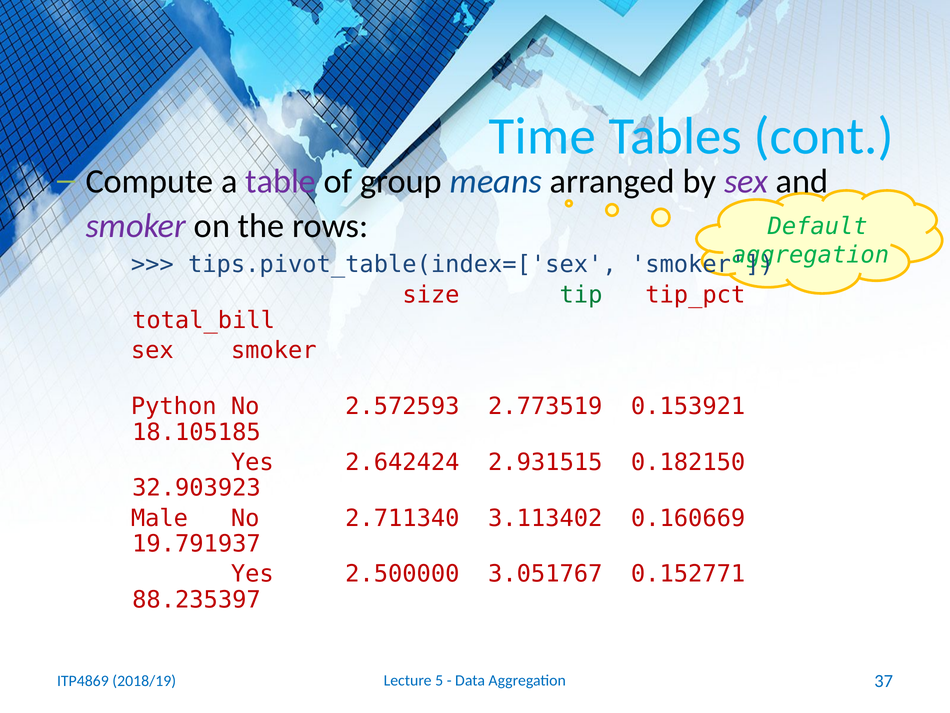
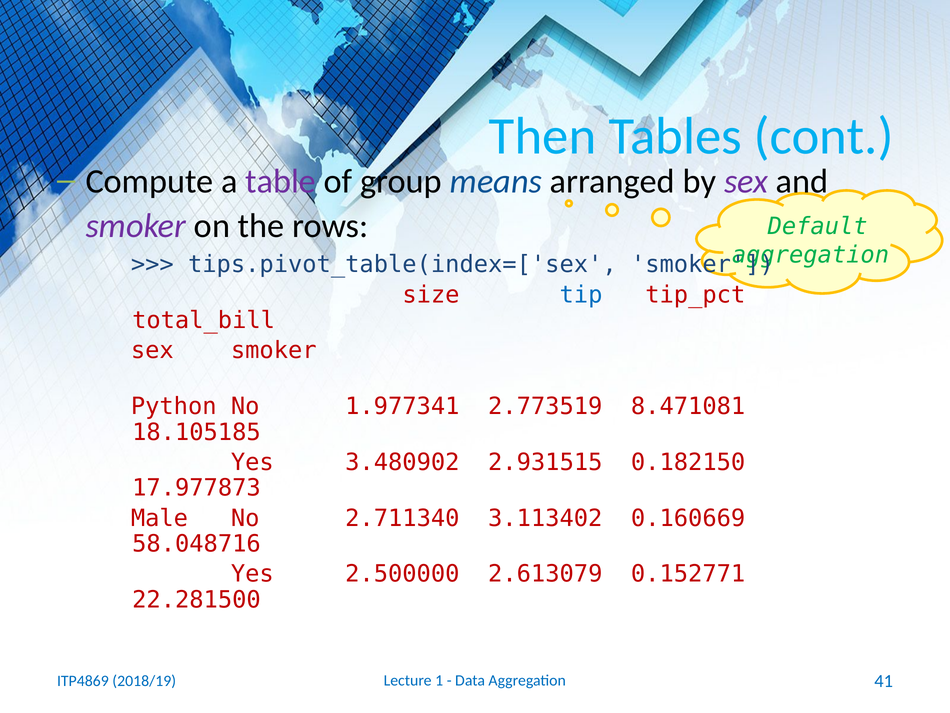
Time: Time -> Then (543, 136)
tip colour: green -> blue (581, 295)
2.572593: 2.572593 -> 1.977341 (402, 406)
0.153921: 0.153921 -> 8.471081 (688, 406)
2.642424: 2.642424 -> 3.480902 (402, 462)
32.903923: 32.903923 -> 17.977873 (196, 488)
19.791937: 19.791937 -> 58.048716 (196, 543)
3.051767: 3.051767 -> 2.613079 (545, 574)
88.235397: 88.235397 -> 22.281500 (196, 599)
5: 5 -> 1 (439, 680)
37: 37 -> 41 (884, 680)
